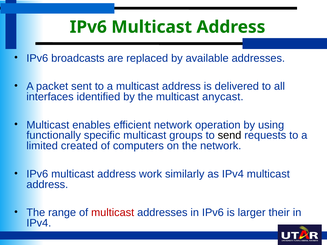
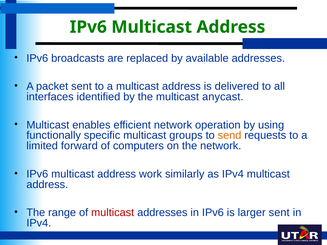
send colour: black -> orange (230, 136)
created: created -> forward (79, 146)
larger their: their -> sent (279, 213)
